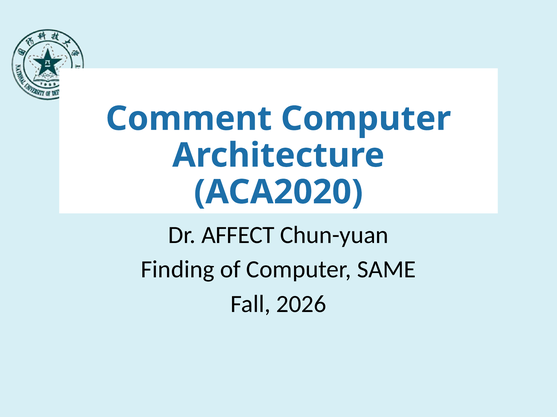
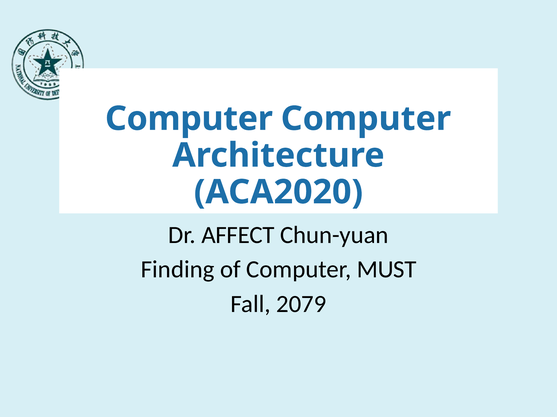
Comment: Comment -> Computer (189, 119)
SAME: SAME -> MUST (387, 270)
2026: 2026 -> 2079 (301, 304)
